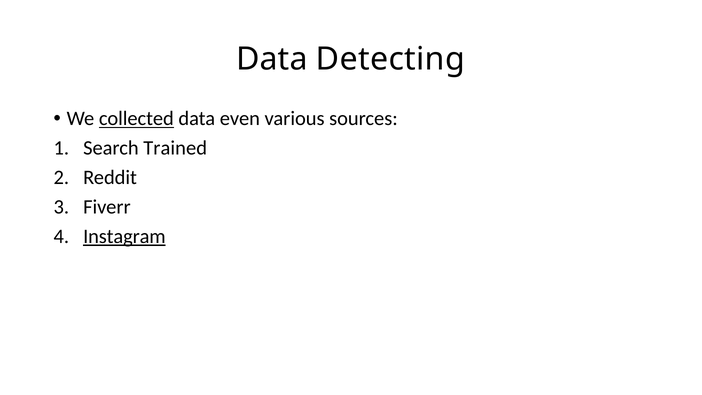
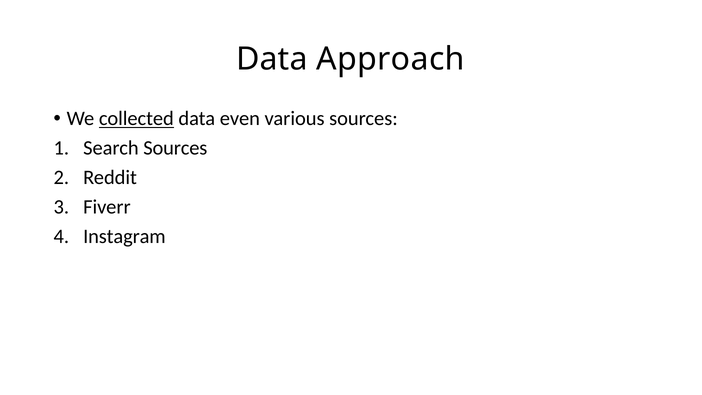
Detecting: Detecting -> Approach (390, 59)
Search Trained: Trained -> Sources (175, 148)
Instagram underline: present -> none (124, 236)
